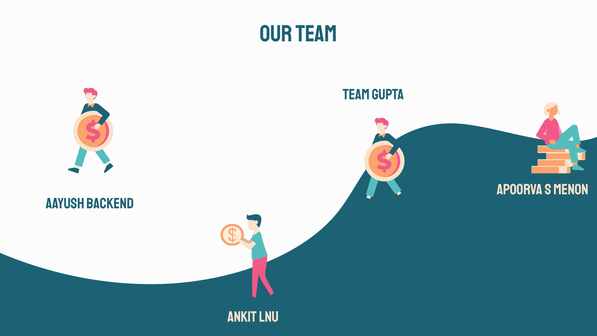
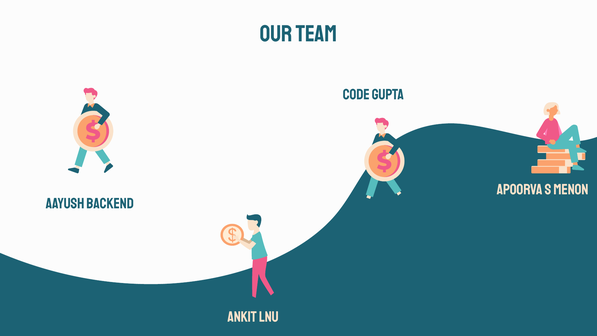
TEAM: TEAM -> CODE (356, 94)
